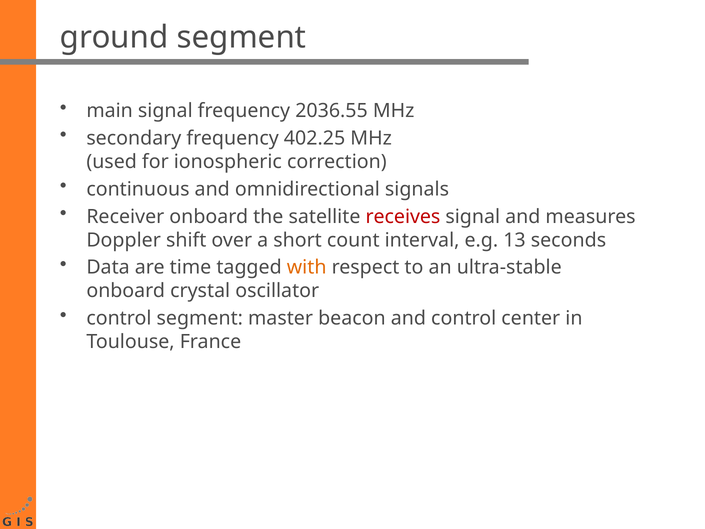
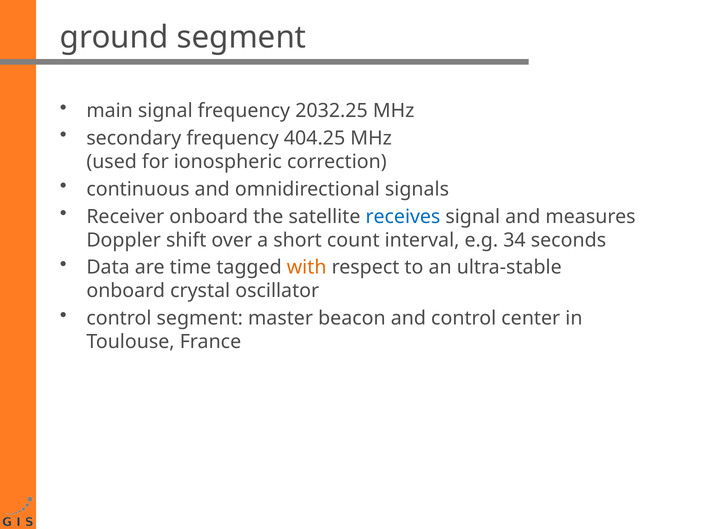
2036.55: 2036.55 -> 2032.25 (332, 111)
402.25: 402.25 -> 404.25 (315, 138)
receives colour: red -> blue (403, 216)
13: 13 -> 34 (514, 240)
